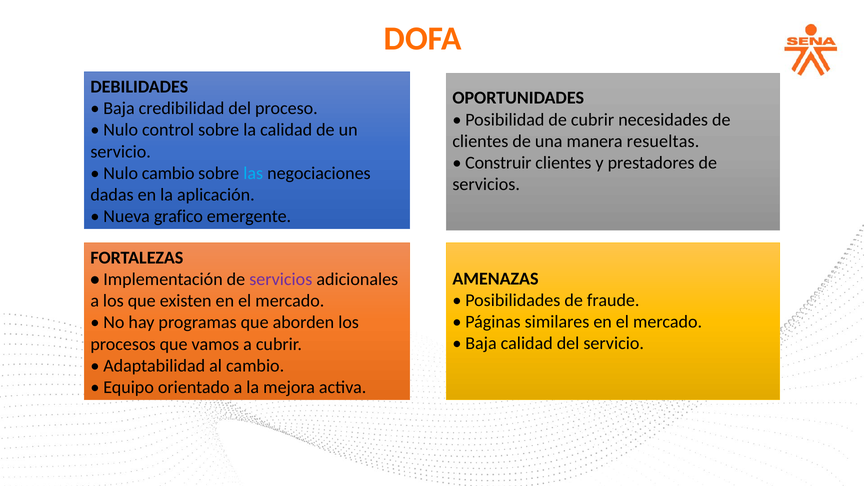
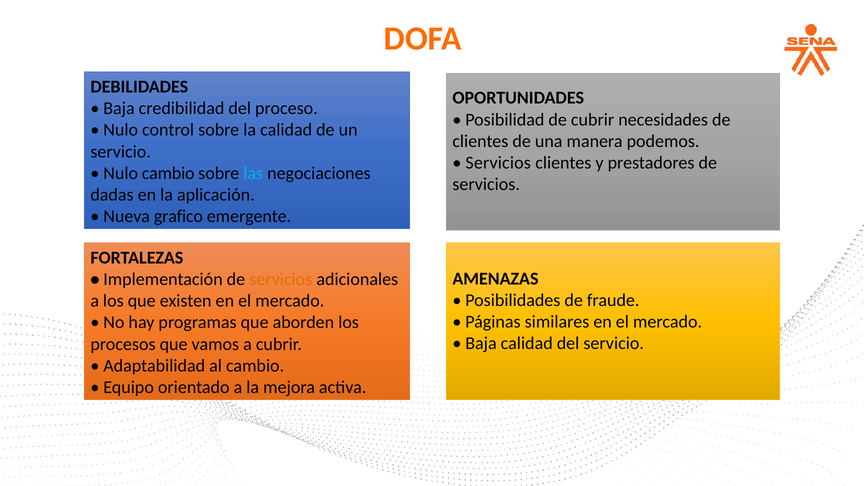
resueltas: resueltas -> podemos (663, 141)
Construir: Construir -> Servicios (498, 163)
servicios colour: purple -> orange (281, 279)
